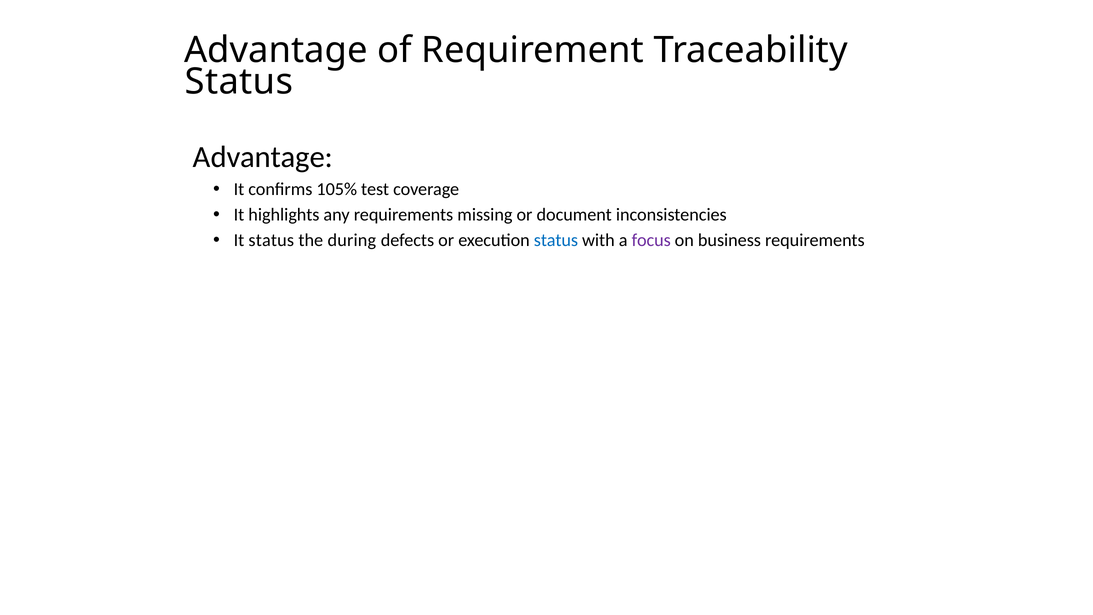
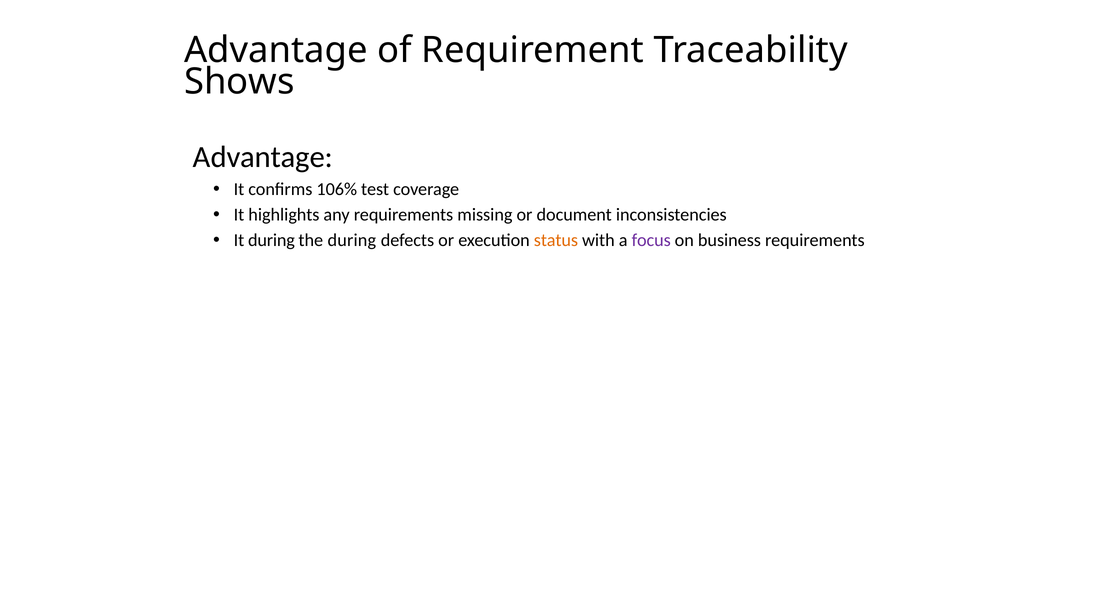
Status: Status -> Shows (239, 82)
105%: 105% -> 106% (337, 189)
It status: status -> during (271, 240)
status colour: blue -> orange (556, 240)
